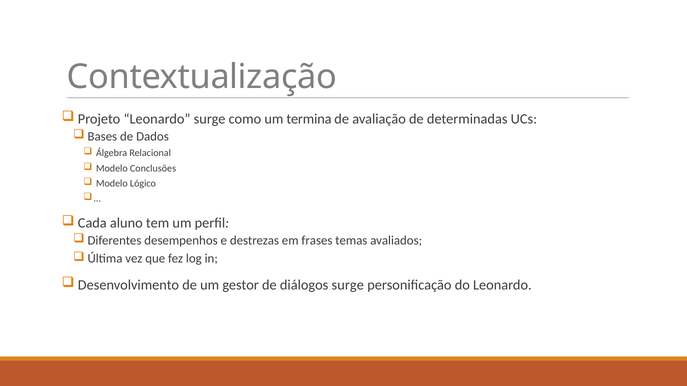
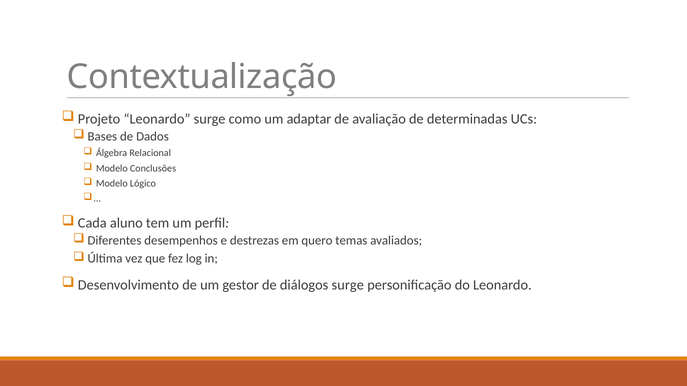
termina: termina -> adaptar (309, 119)
frases: frases -> quero (317, 241)
